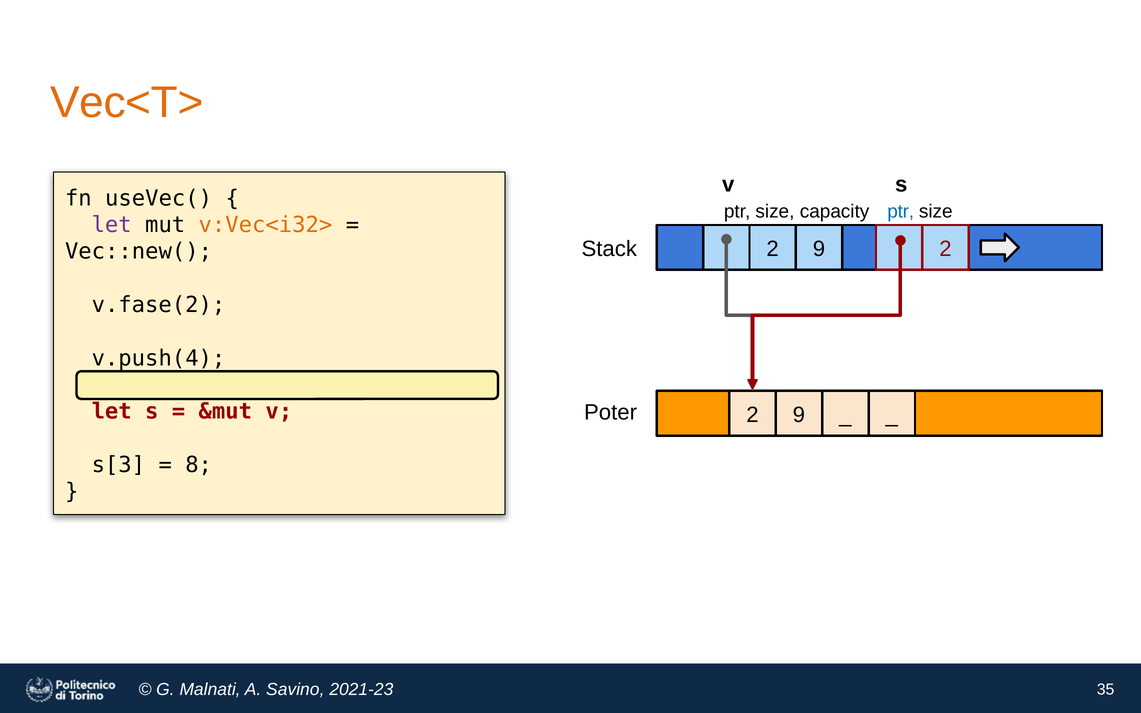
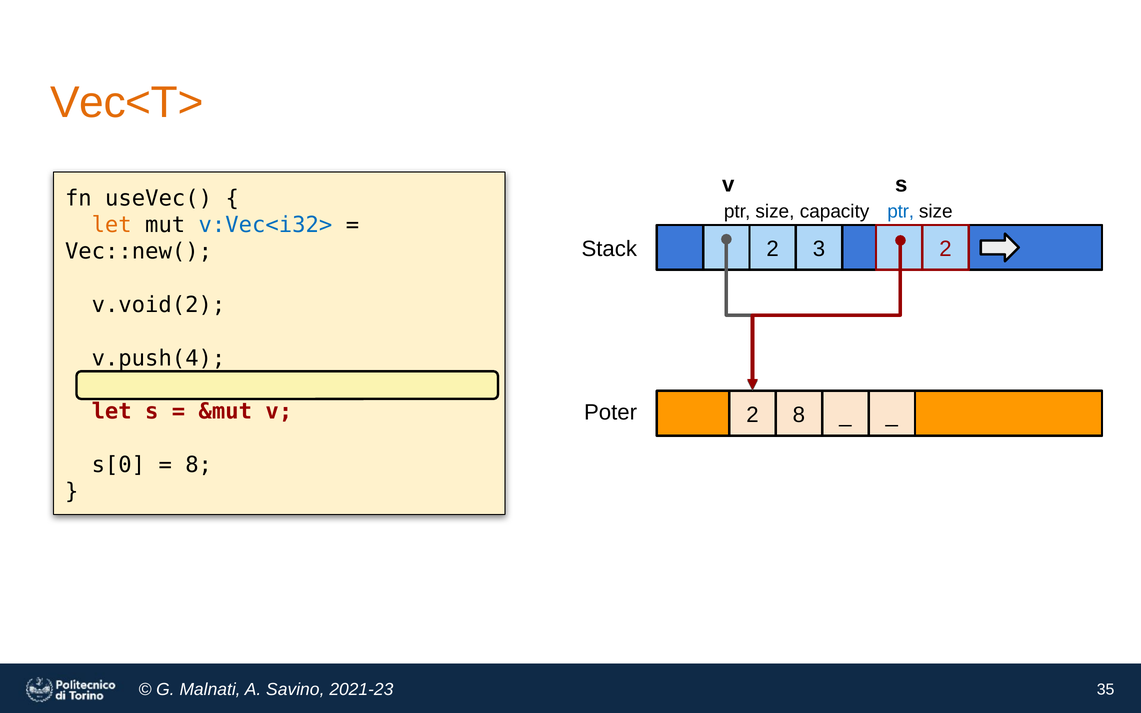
let colour: purple -> orange (112, 225)
v:Vec<i32> colour: orange -> blue (265, 225)
9: 9 -> 3 (819, 249)
v.fase(2: v.fase(2 -> v.void(2 (158, 305)
9: 9 -> 8 (799, 415)
s[3: s[3 -> s[0 (118, 465)
